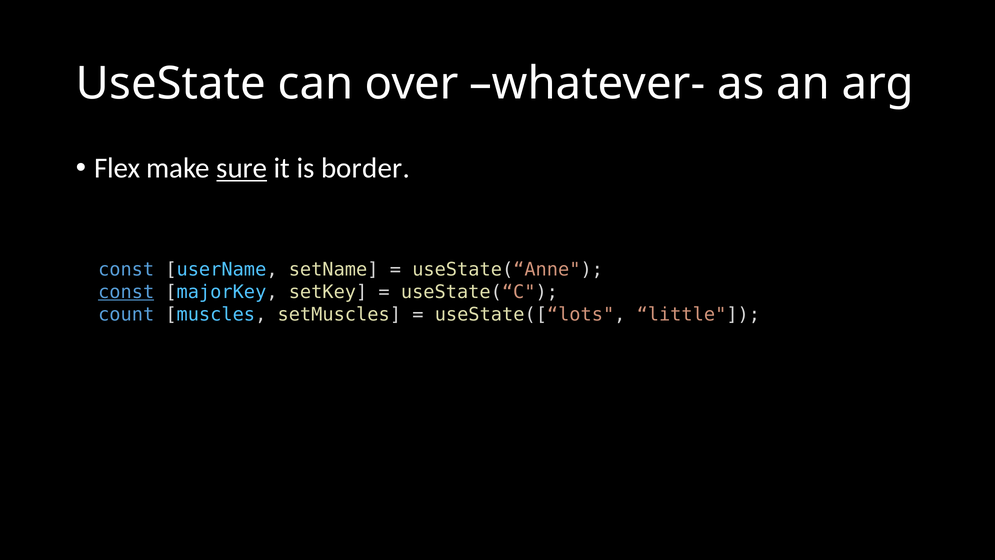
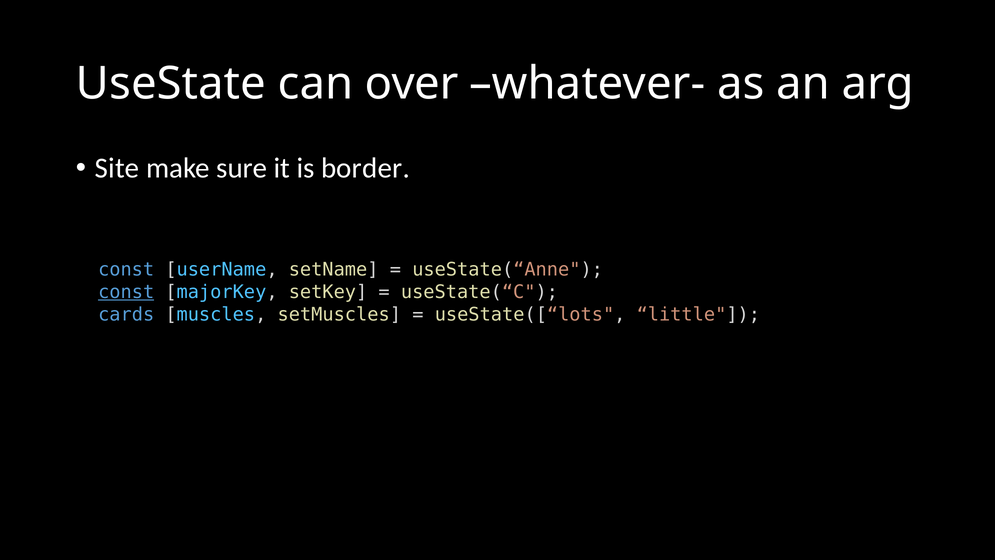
Flex: Flex -> Site (117, 168)
sure underline: present -> none (242, 168)
count: count -> cards (126, 314)
